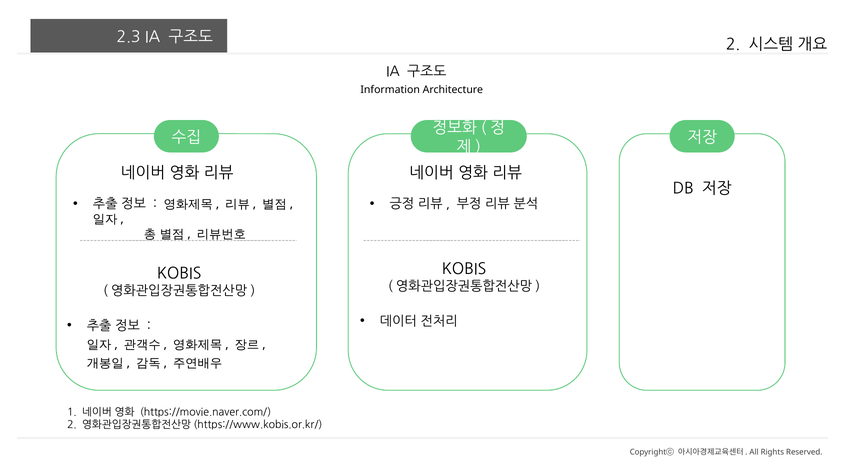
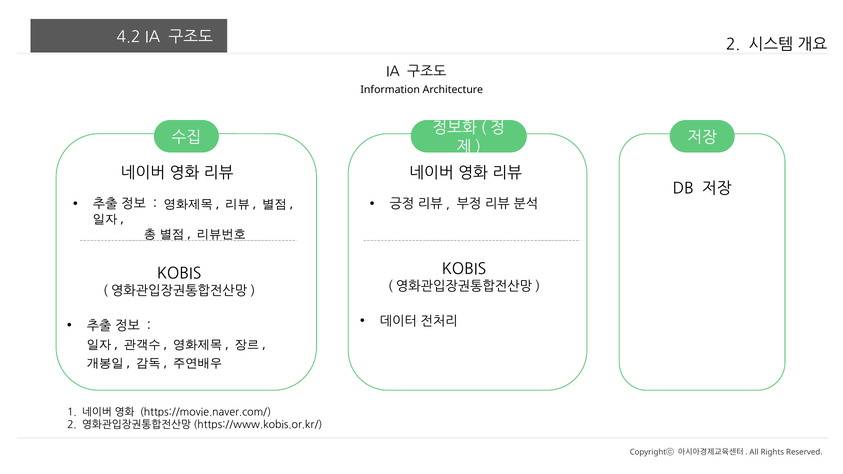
2.3: 2.3 -> 4.2 (129, 37)
